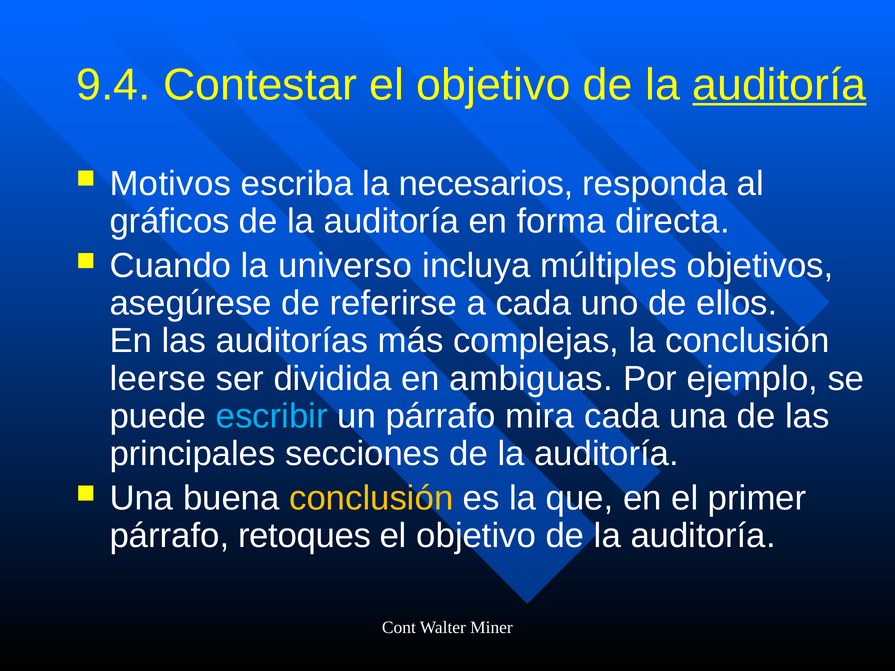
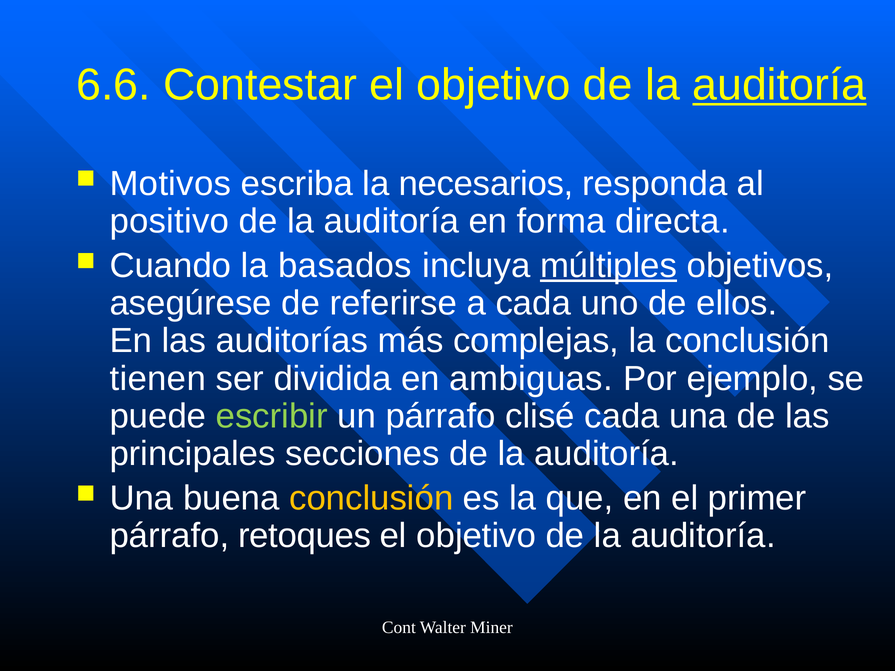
9.4: 9.4 -> 6.6 (113, 85)
gráficos: gráficos -> positivo (169, 221)
universo: universo -> basados (345, 266)
múltiples underline: none -> present (609, 266)
leerse: leerse -> tienen (158, 379)
escribir colour: light blue -> light green (272, 416)
mira: mira -> clisé (540, 416)
